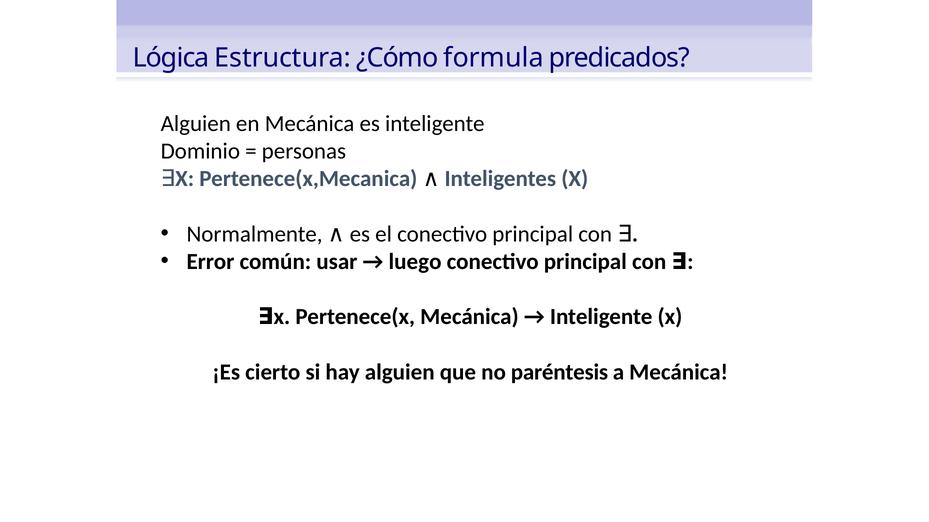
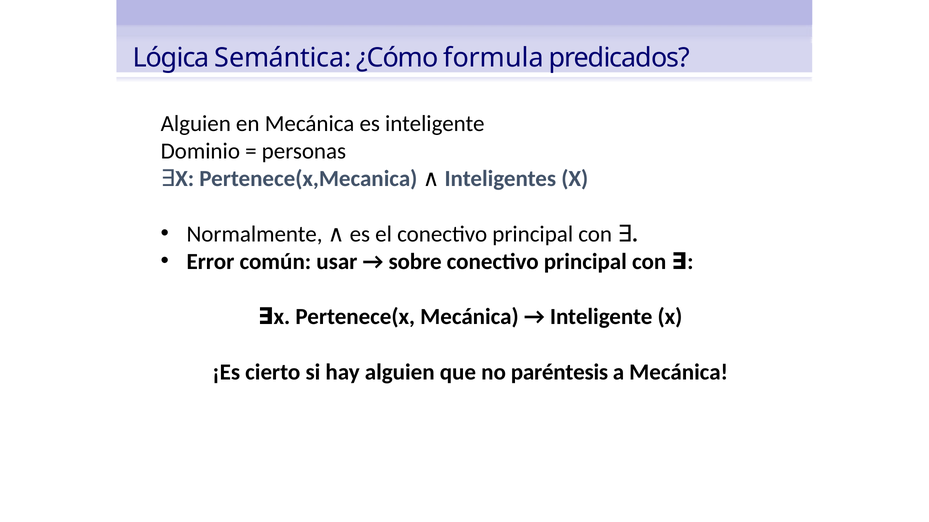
Estructura: Estructura -> Semántica (283, 58)
luego: luego -> sobre (415, 262)
